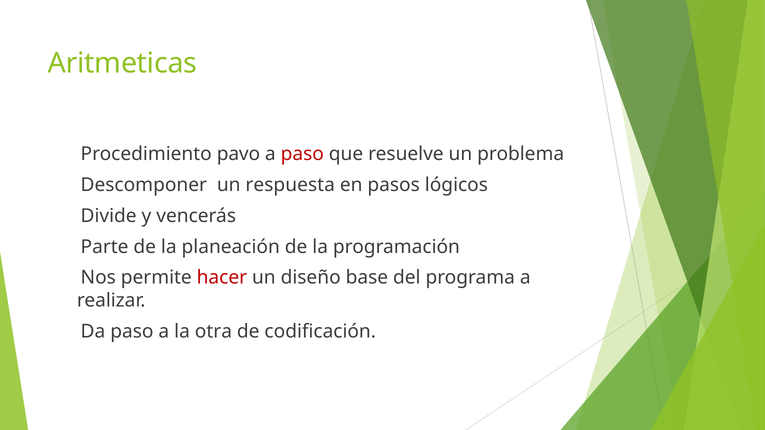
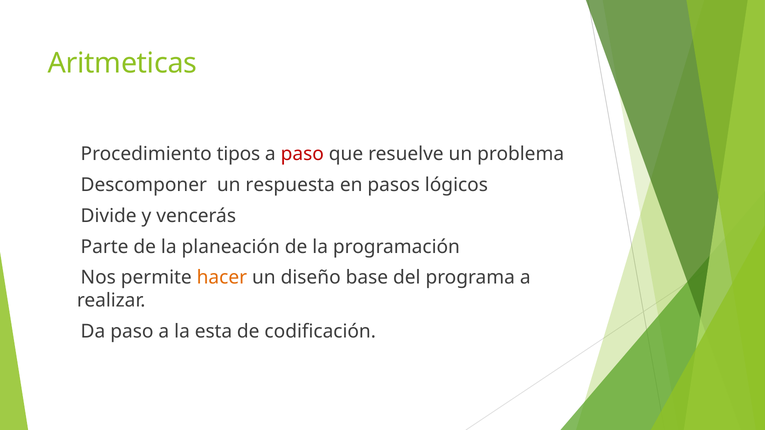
pavo: pavo -> tipos (238, 154)
hacer colour: red -> orange (222, 278)
otra: otra -> esta (213, 332)
